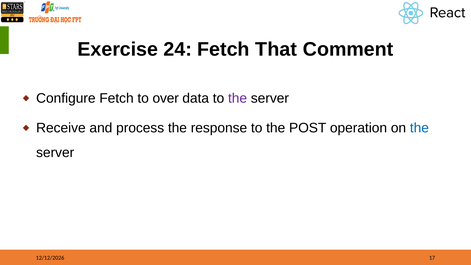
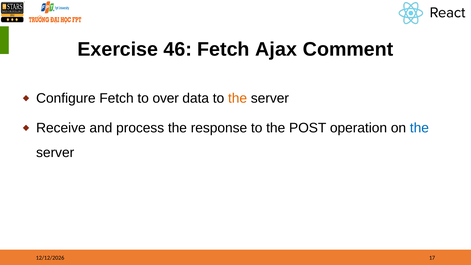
24: 24 -> 46 (178, 49)
That: That -> Ajax (276, 49)
the colour: purple -> orange (238, 98)
